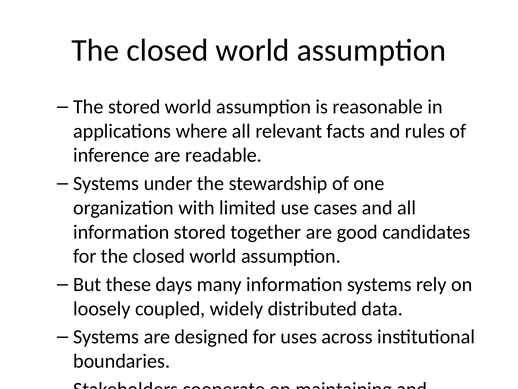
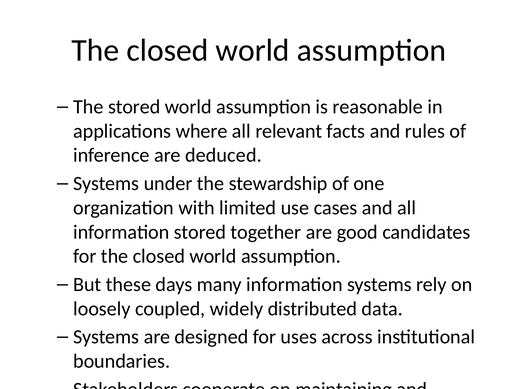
are readable: readable -> deduced (223, 155)
